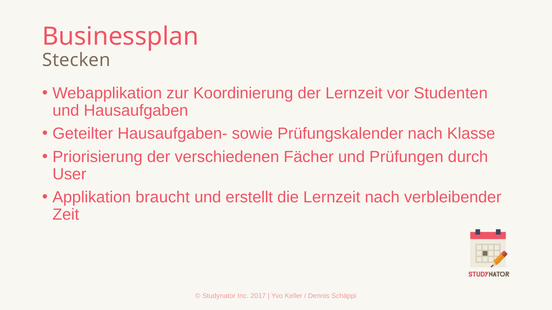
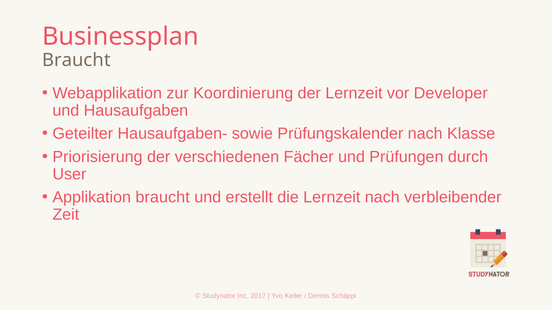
Stecken: Stecken -> Braucht (76, 60)
Studenten: Studenten -> Developer (451, 93)
